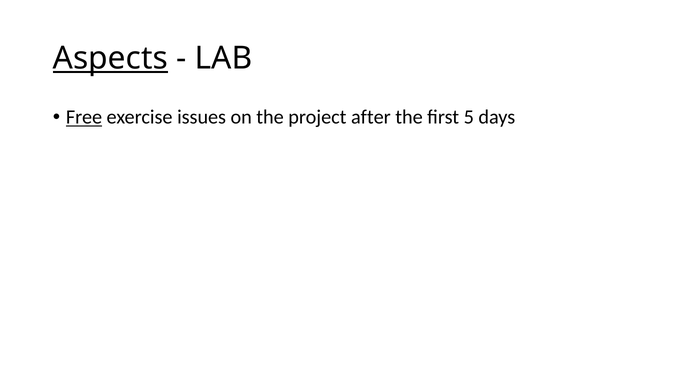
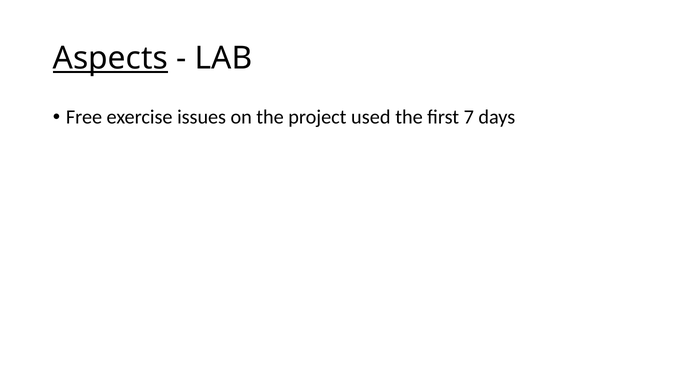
Free underline: present -> none (84, 117)
after: after -> used (371, 117)
5: 5 -> 7 (469, 117)
